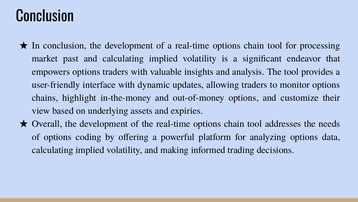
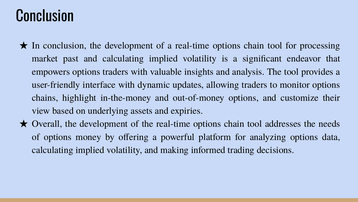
coding: coding -> money (89, 136)
